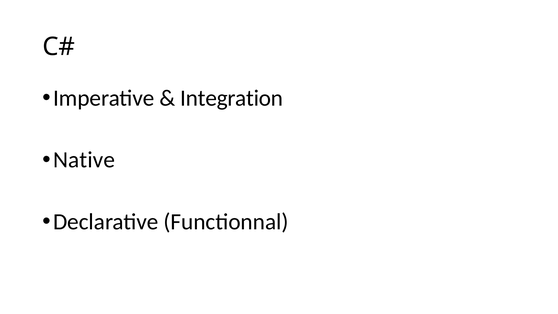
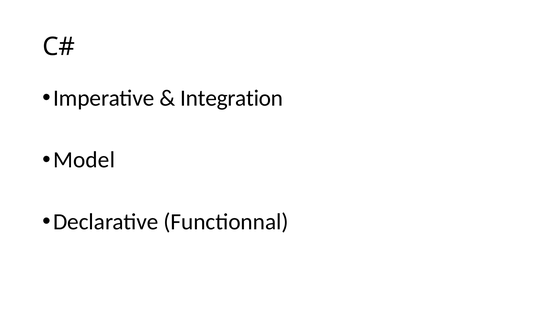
Native: Native -> Model (84, 160)
